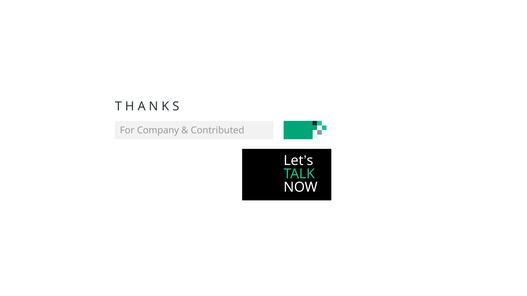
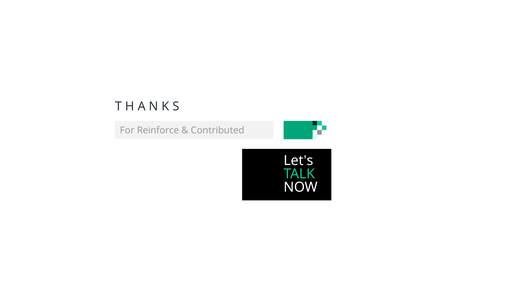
Company: Company -> Reinforce (158, 130)
